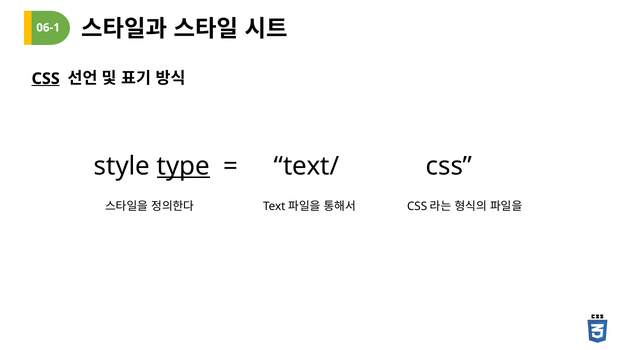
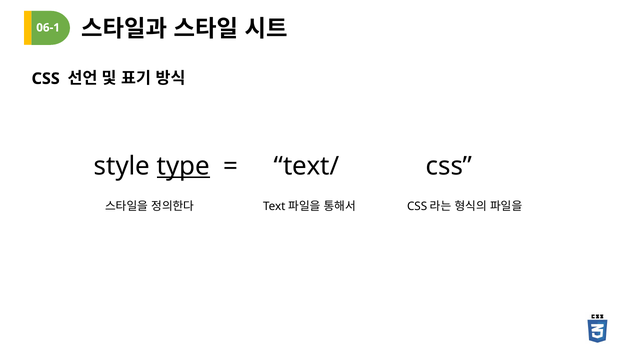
CSS underline: present -> none (46, 79)
